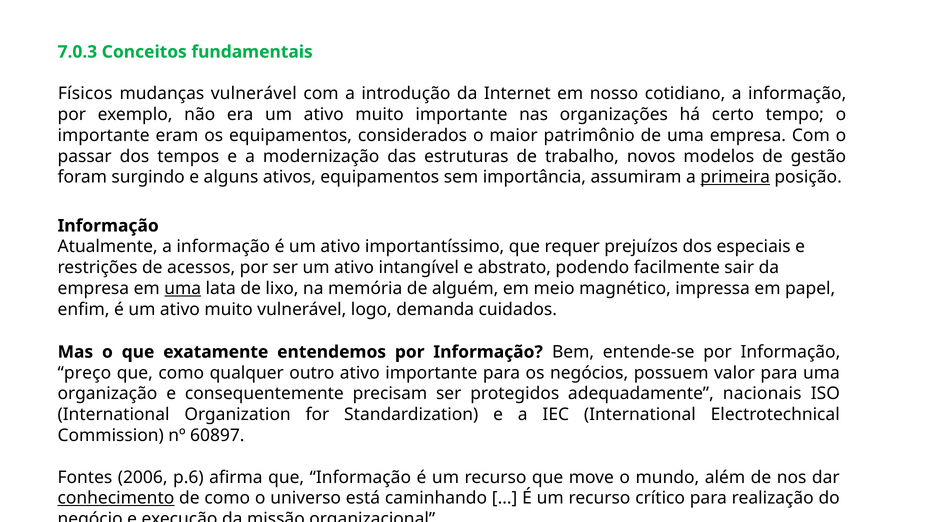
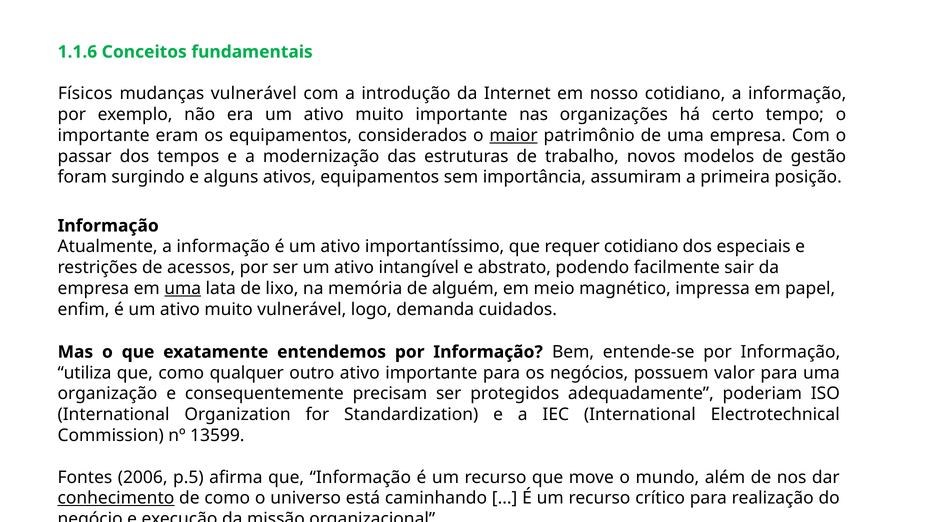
7.0.3: 7.0.3 -> 1.1.6 (77, 52)
maior underline: none -> present (514, 136)
primeira underline: present -> none (735, 177)
requer prejuízos: prejuízos -> cotidiano (641, 247)
preço: preço -> utiliza (85, 373)
nacionais: nacionais -> poderiam (762, 394)
60897: 60897 -> 13599 (217, 436)
p.6: p.6 -> p.5 (188, 478)
